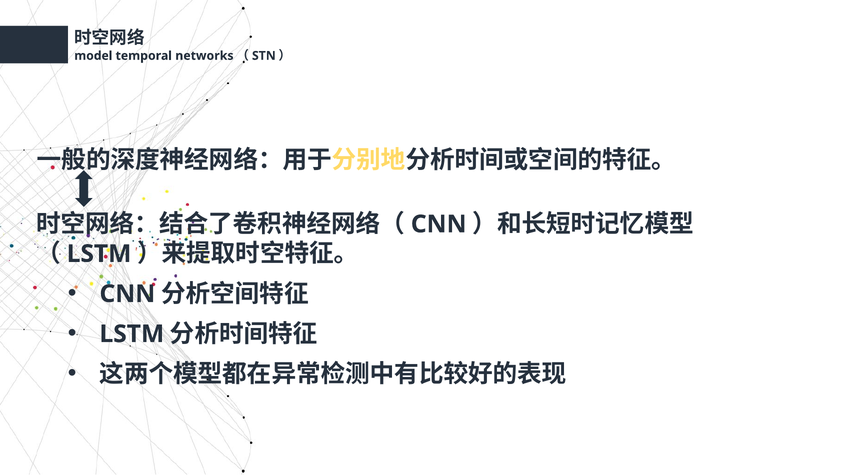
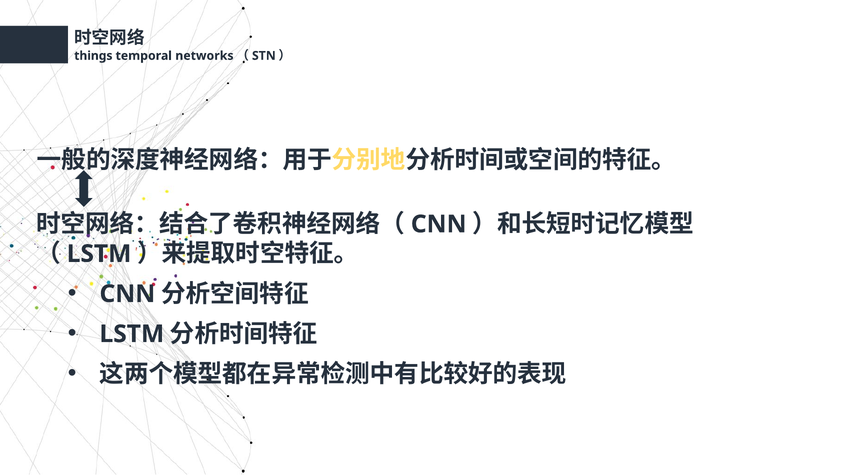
model: model -> things (93, 56)
